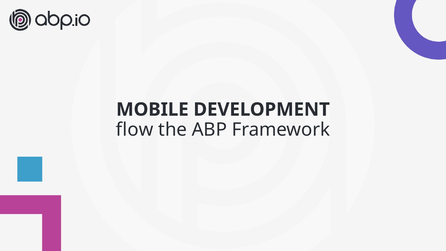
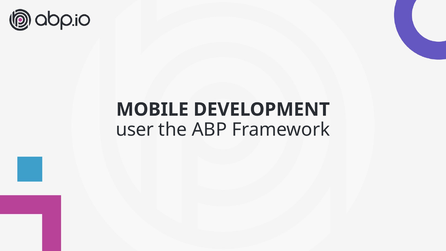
flow: flow -> user (135, 130)
